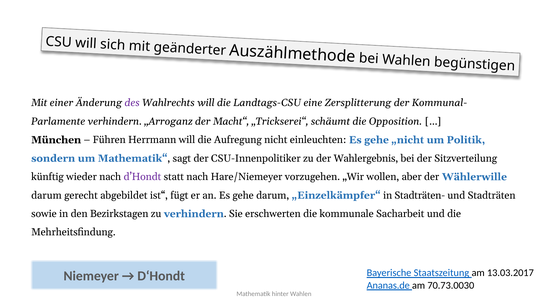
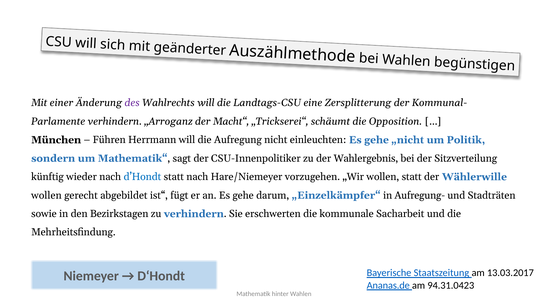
d’Hondt colour: purple -> blue (142, 177)
wollen aber: aber -> statt (412, 177)
darum: darum -> wollen (46, 195)
Stadträten-: Stadträten- -> Aufregung- (420, 195)
70.73.0030: 70.73.0030 -> 94.31.0423 (451, 286)
